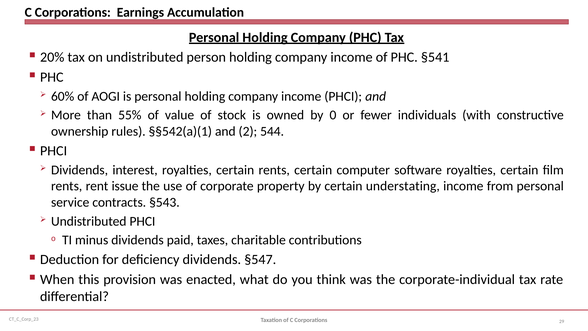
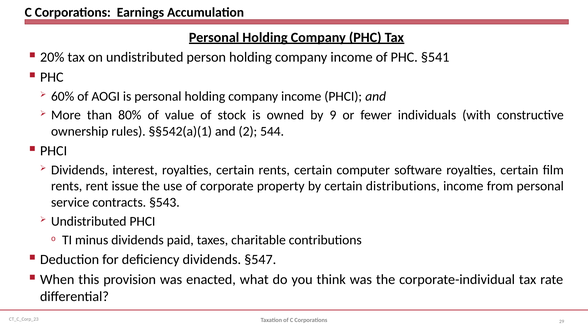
55%: 55% -> 80% (130, 115)
0: 0 -> 9 (333, 115)
understating: understating -> distributions (403, 186)
